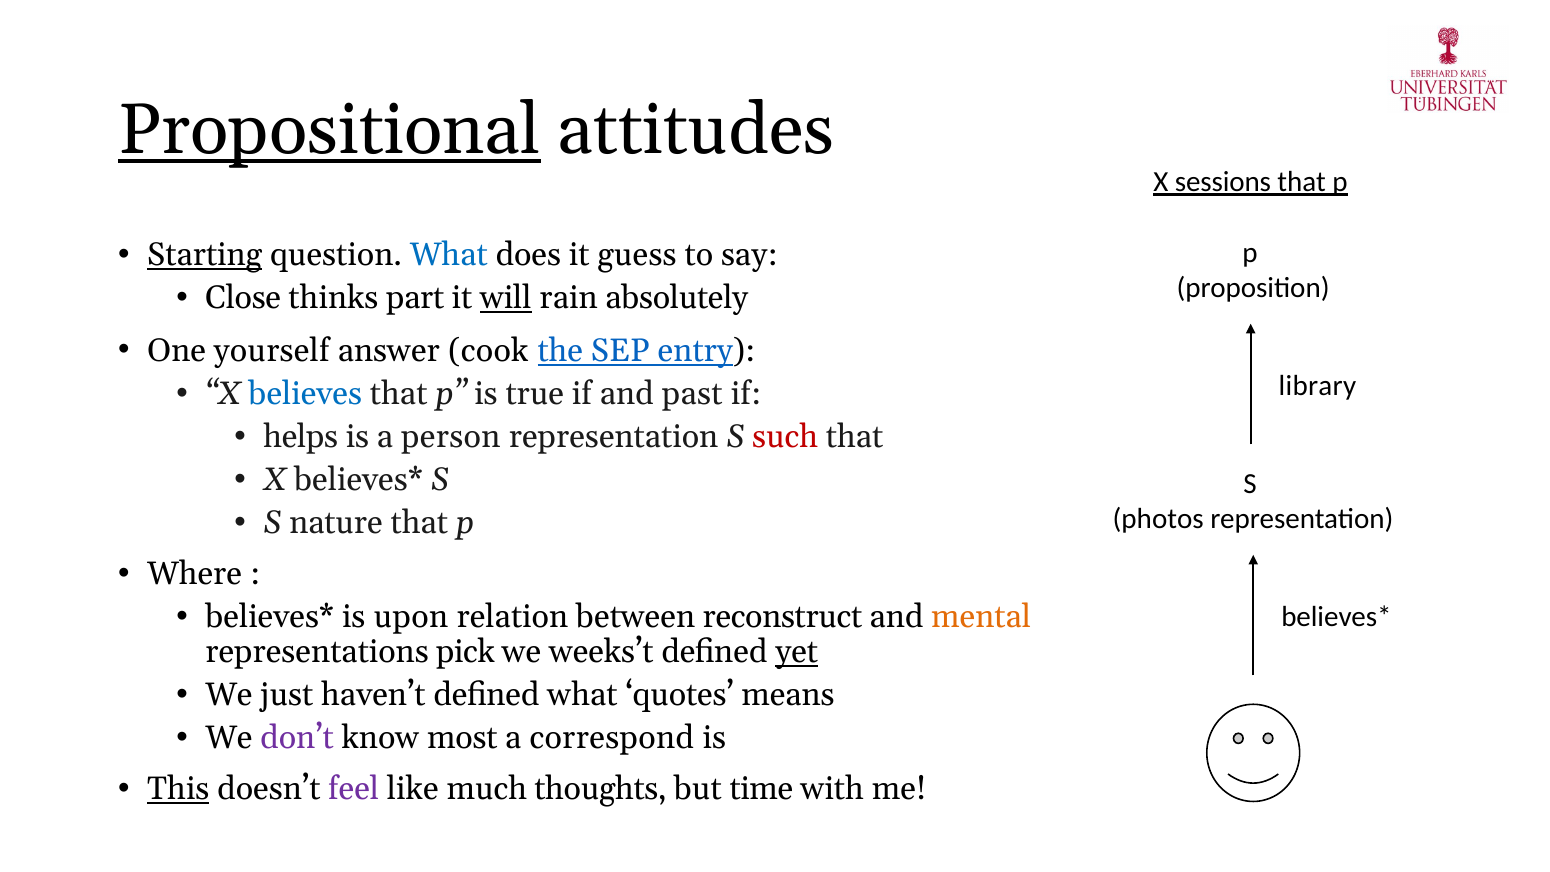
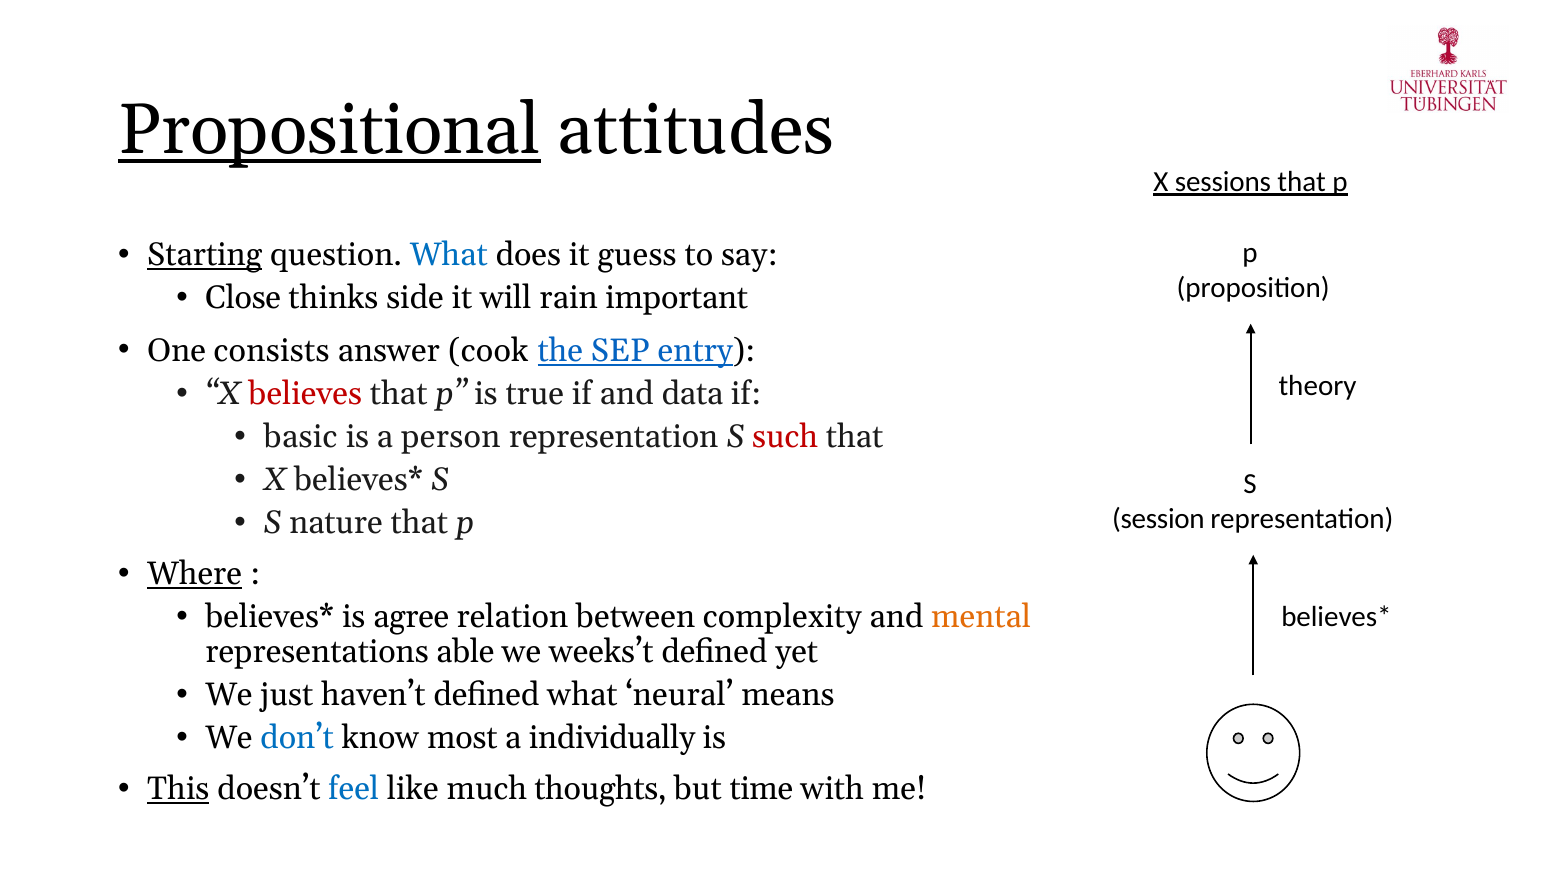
part: part -> side (415, 298)
will underline: present -> none (506, 298)
absolutely: absolutely -> important (677, 298)
yourself: yourself -> consists (272, 351)
library: library -> theory (1318, 386)
believes colour: blue -> red (305, 394)
past: past -> data (692, 394)
helps: helps -> basic (300, 437)
photos: photos -> session (1158, 518)
Where underline: none -> present (195, 574)
upon: upon -> agree (411, 617)
reconstruct: reconstruct -> complexity (782, 617)
pick: pick -> able (465, 652)
yet underline: present -> none (797, 652)
quotes: quotes -> neural (679, 695)
don’t colour: purple -> blue (297, 738)
correspond: correspond -> individually (612, 738)
feel colour: purple -> blue (354, 789)
